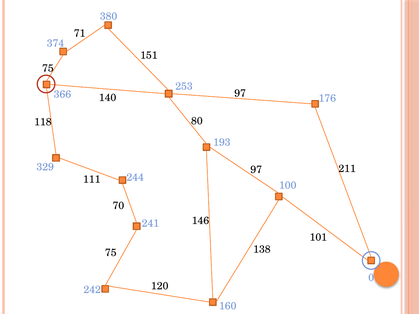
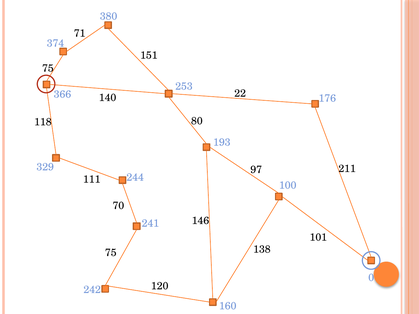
140 97: 97 -> 22 (240, 93)
